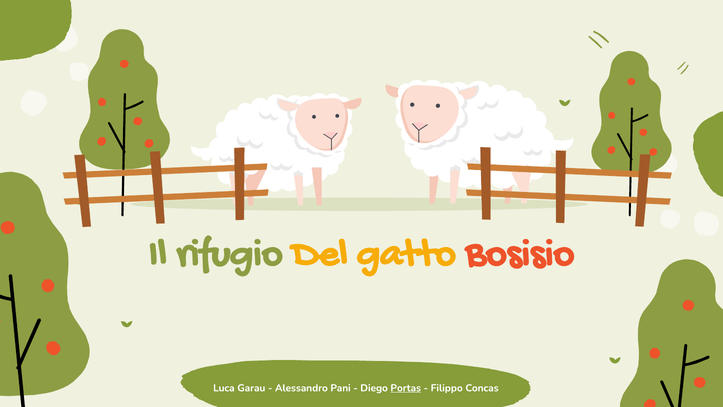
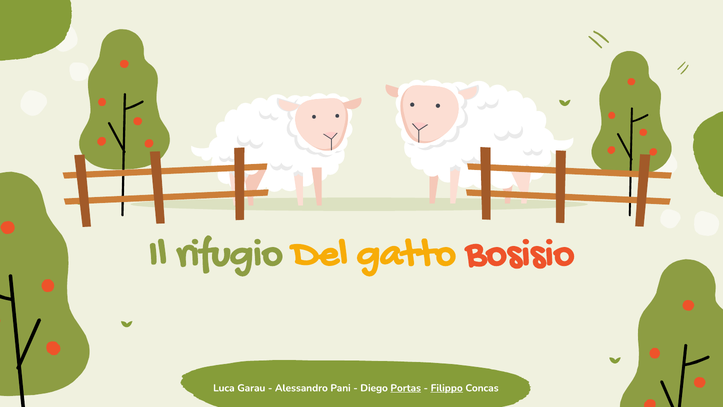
Filippo underline: none -> present (447, 388)
